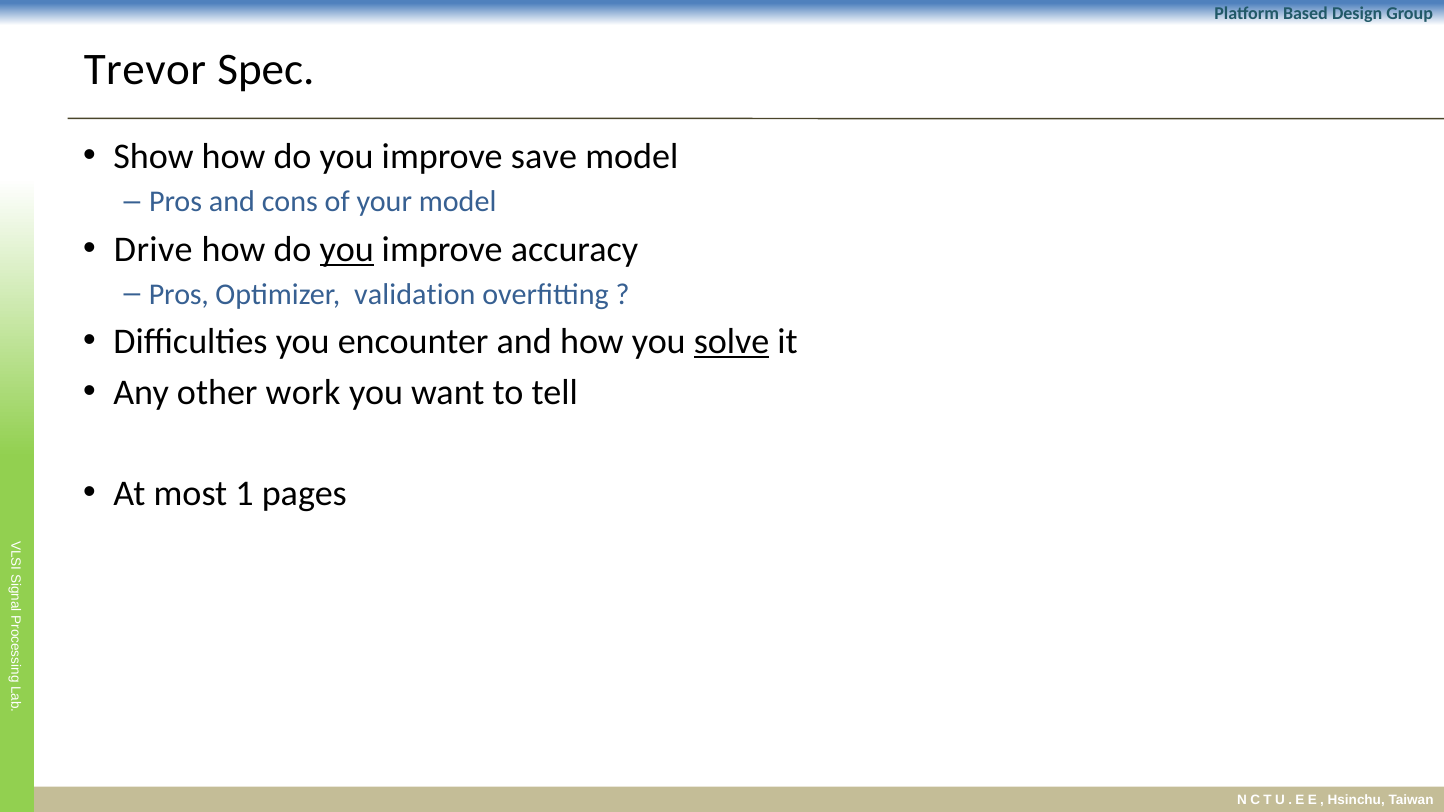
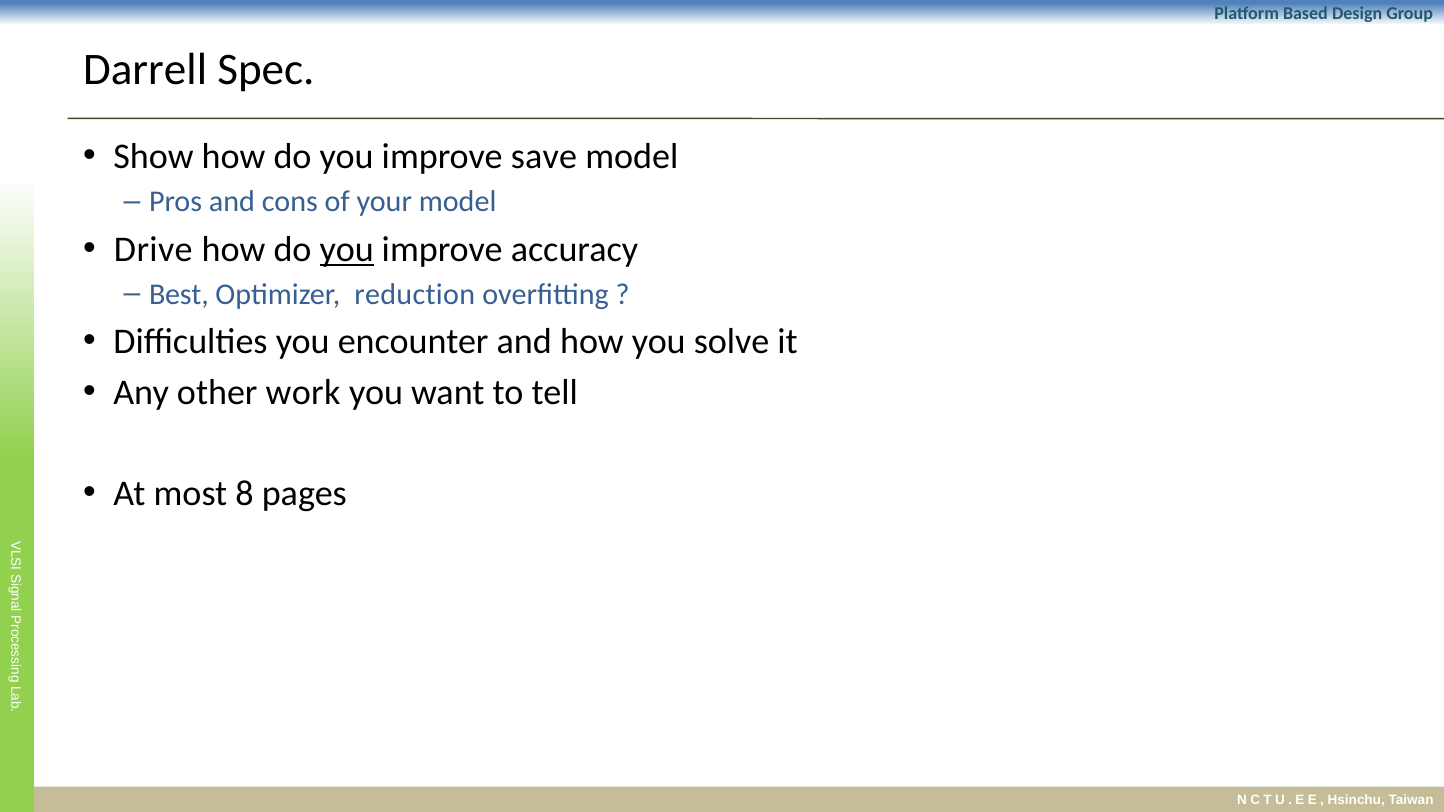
Trevor: Trevor -> Darrell (145, 70)
Pros: Pros -> Best (179, 295)
validation: validation -> reduction (415, 295)
solve underline: present -> none (732, 342)
1: 1 -> 8 (245, 494)
